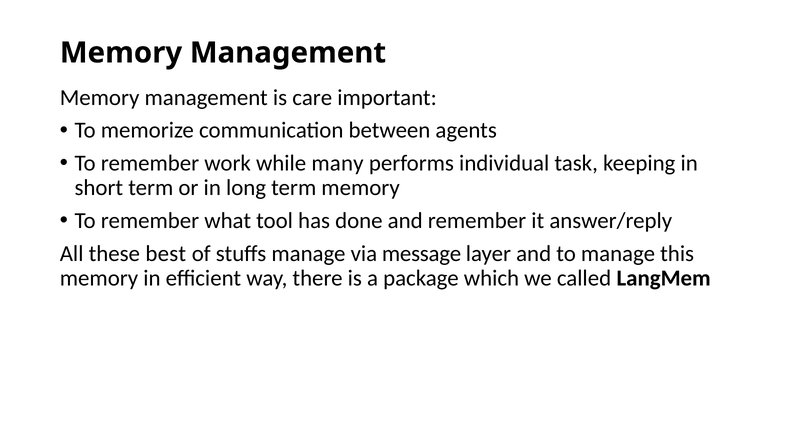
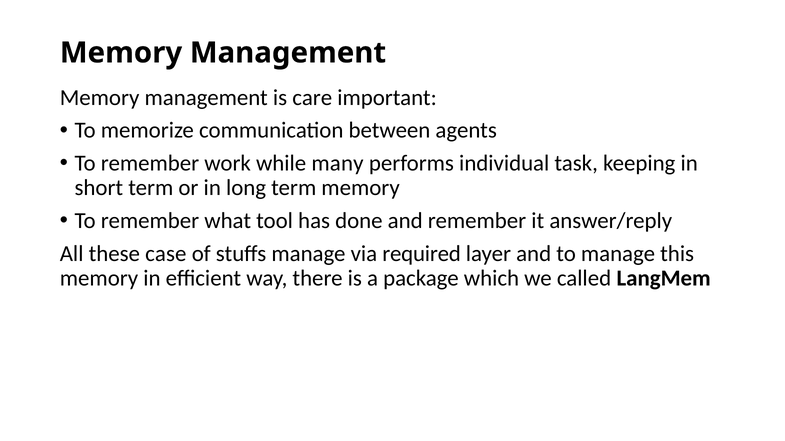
best: best -> case (166, 254)
message: message -> required (422, 254)
